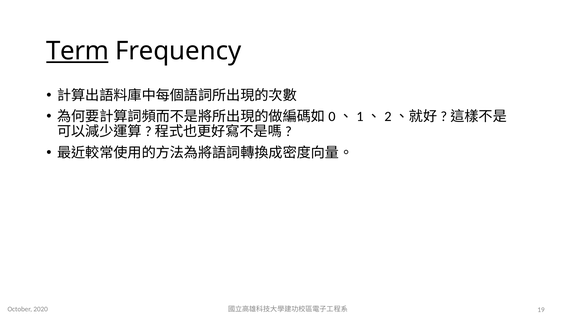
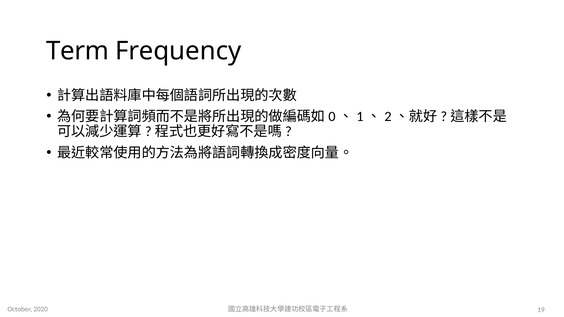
Term underline: present -> none (78, 51)
